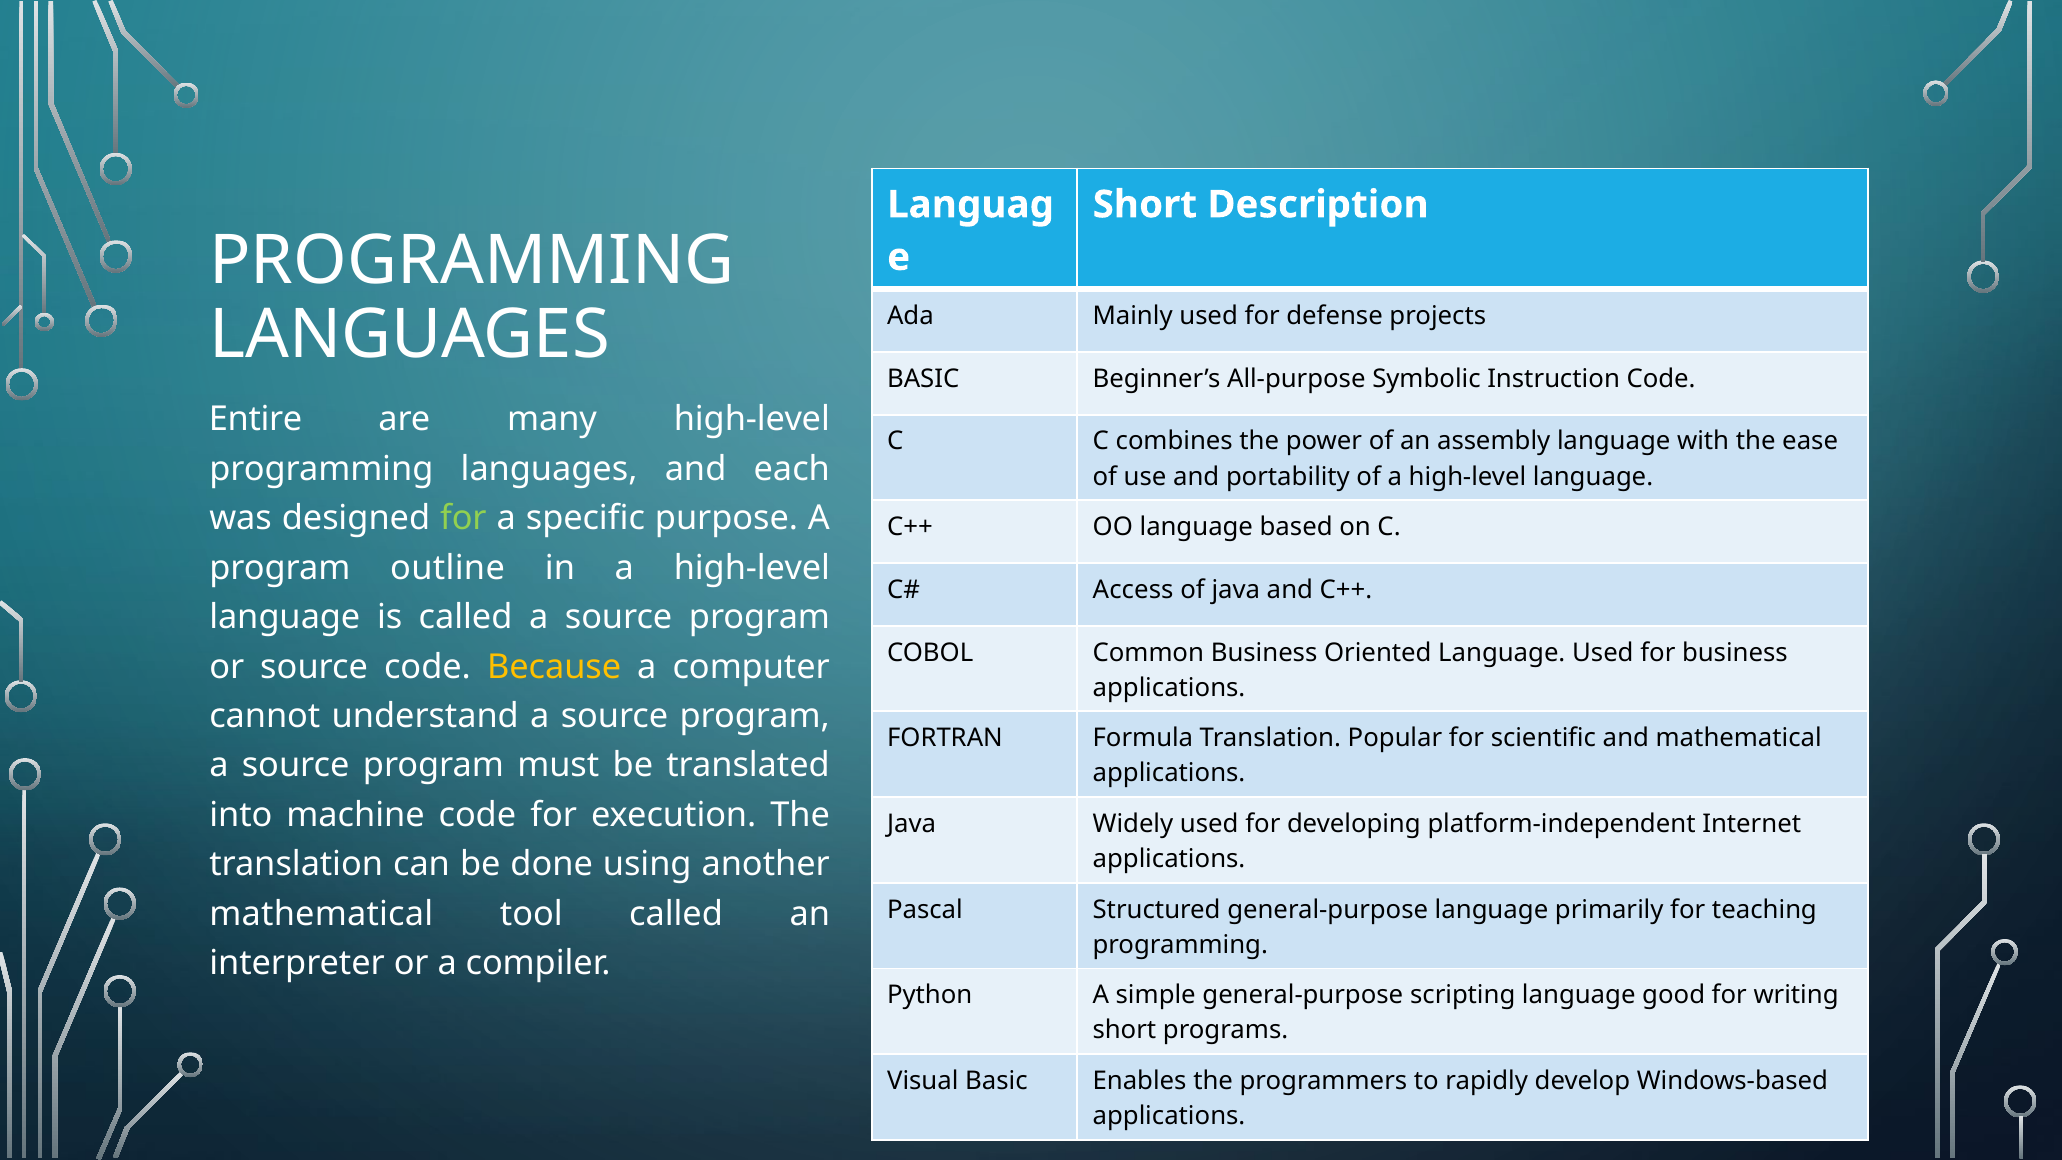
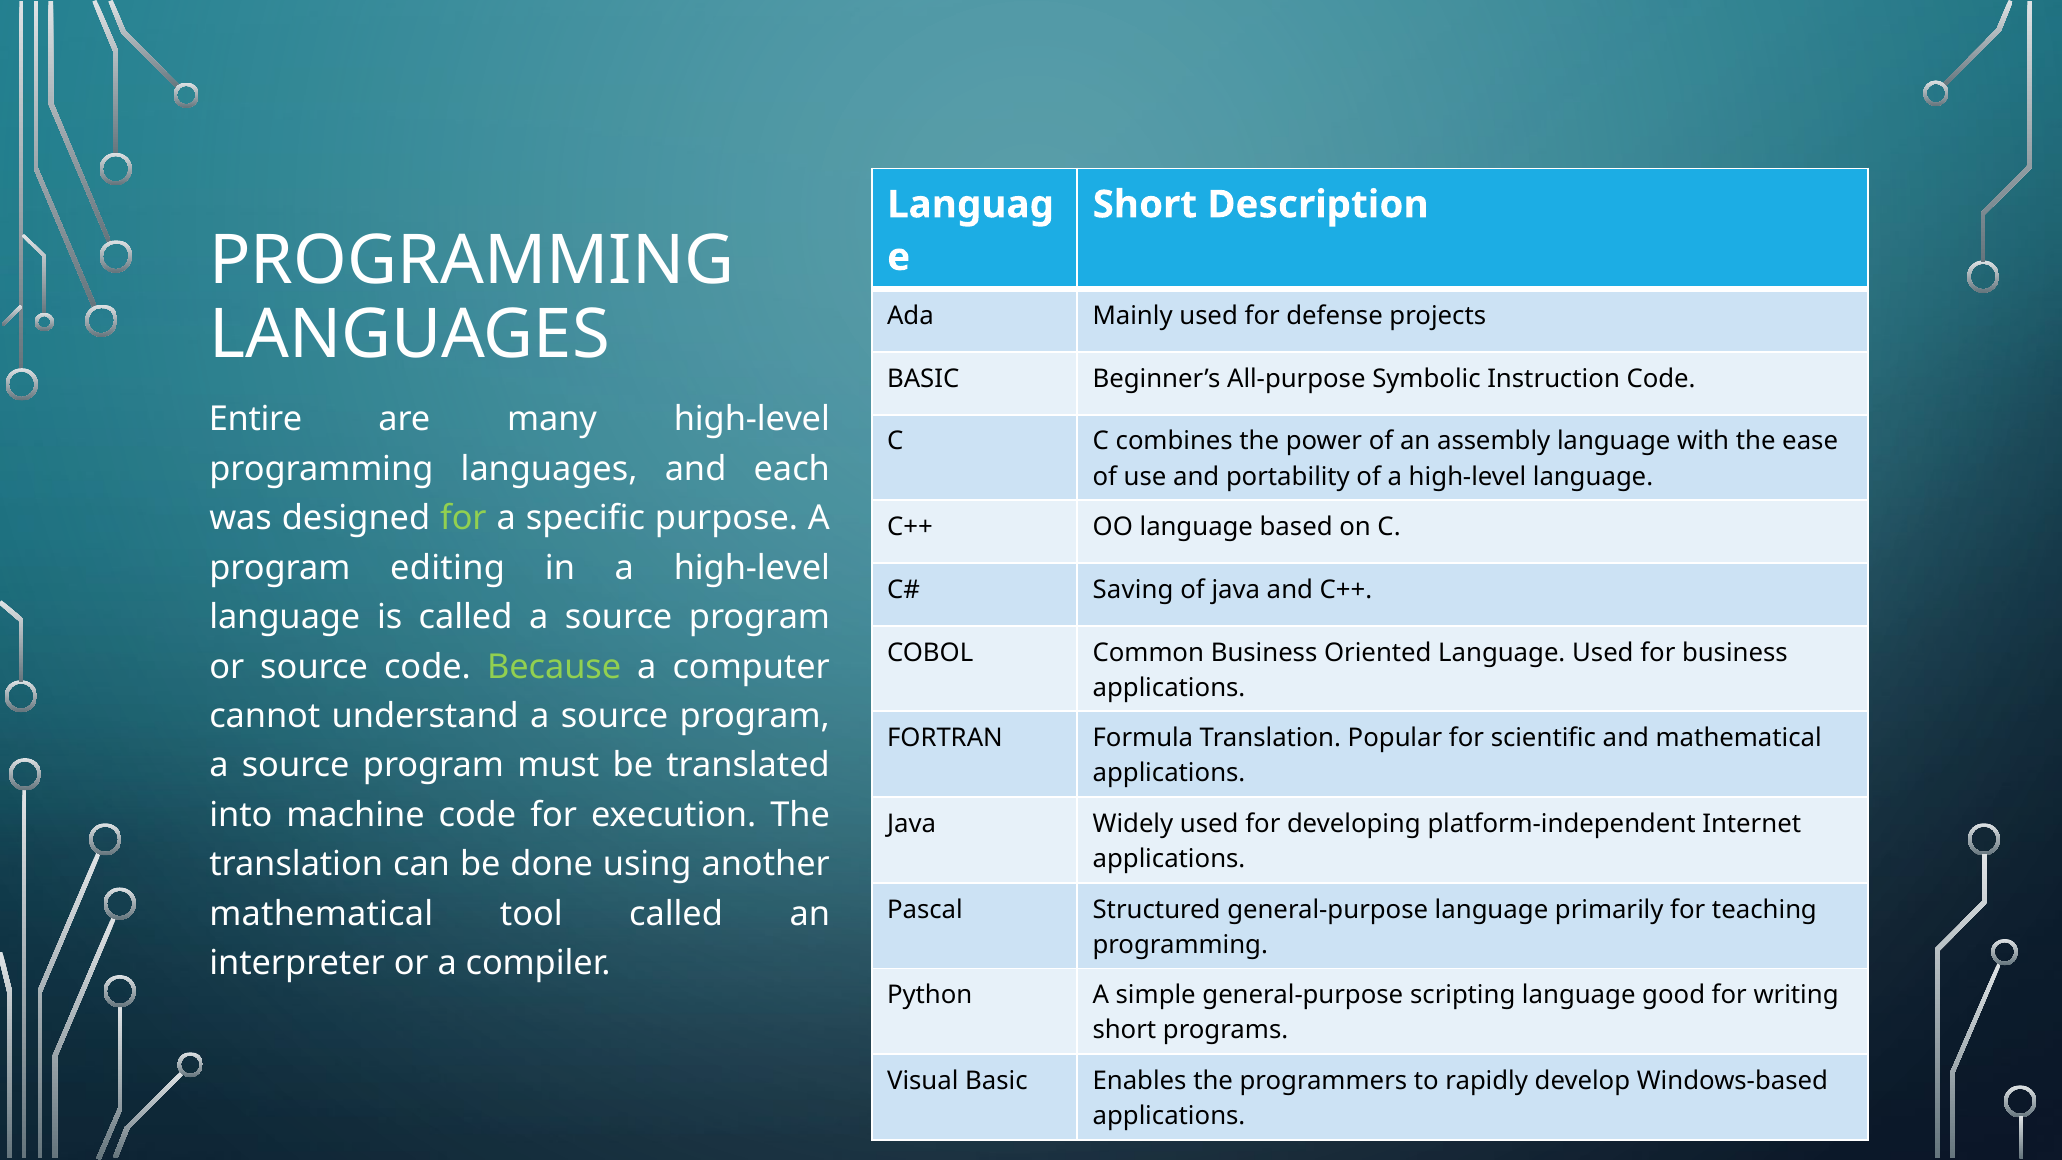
outline: outline -> editing (448, 568)
Access: Access -> Saving (1133, 590)
Because colour: yellow -> light green (554, 667)
